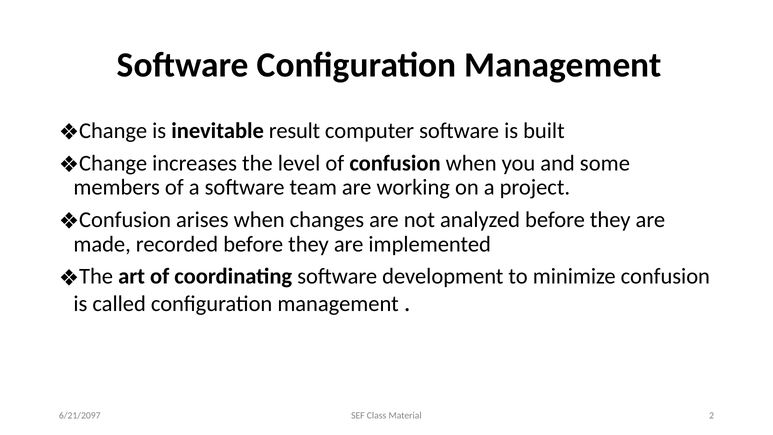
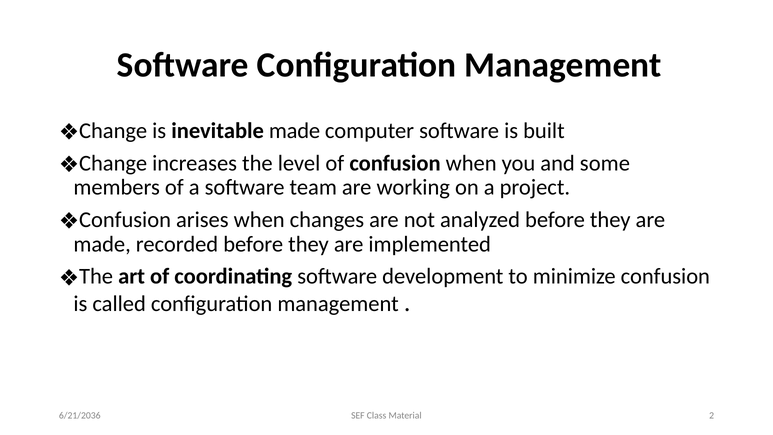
inevitable result: result -> made (294, 131)
6/21/2097: 6/21/2097 -> 6/21/2036 (80, 415)
